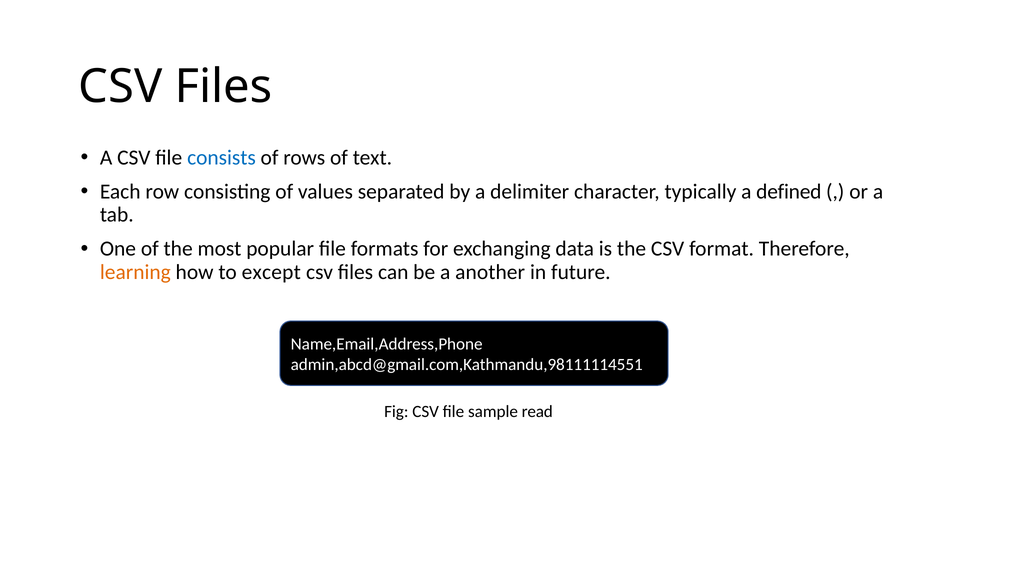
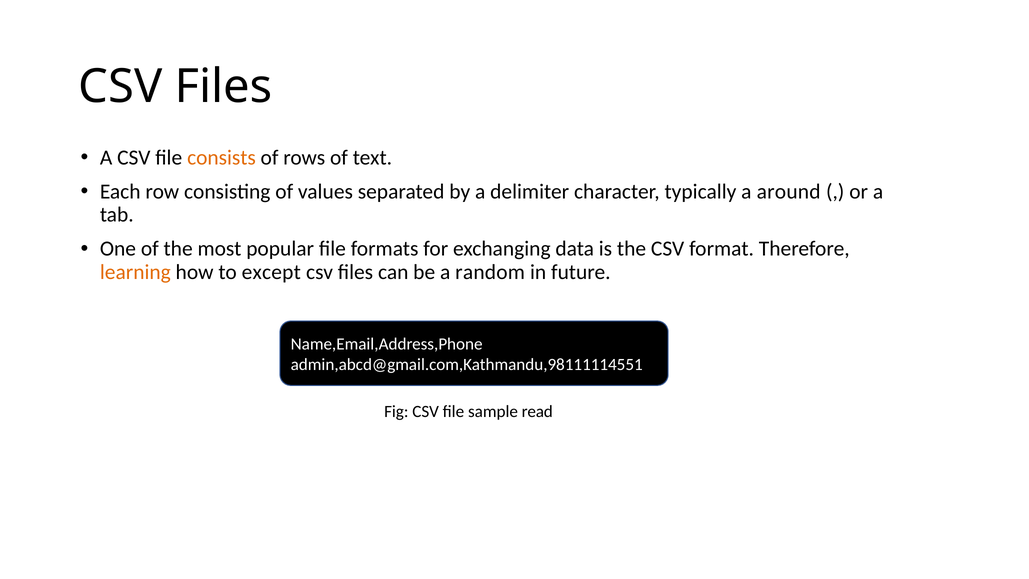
consists colour: blue -> orange (221, 158)
defined: defined -> around (789, 192)
another: another -> random (490, 272)
